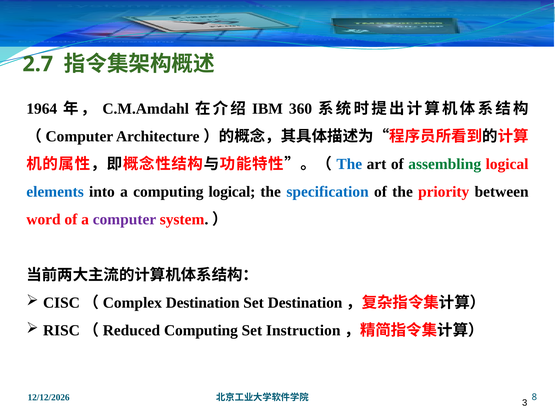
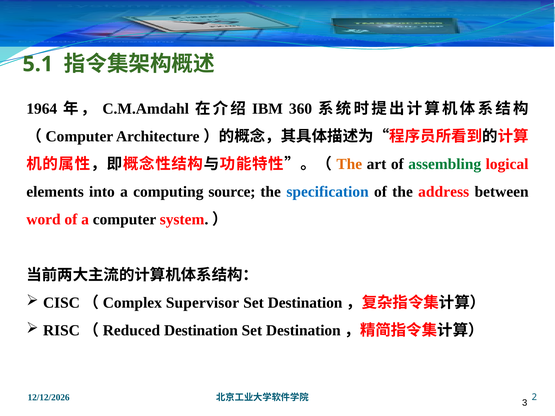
2.7: 2.7 -> 5.1 (38, 64)
The colour: blue -> orange (349, 164)
elements colour: blue -> black (55, 192)
computing logical: logical -> source (232, 192)
priority: priority -> address (444, 192)
computer colour: purple -> black (124, 220)
CISC（Complex Destination: Destination -> Supervisor (203, 303)
RISC（Reduced Computing: Computing -> Destination (201, 331)
Instruction: Instruction -> Destination (303, 331)
8: 8 -> 2 (534, 397)
